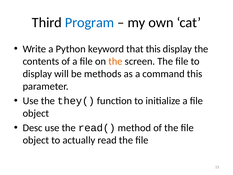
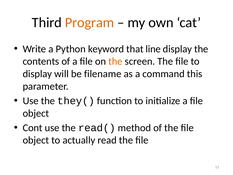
Program colour: blue -> orange (90, 23)
that this: this -> line (153, 49)
methods: methods -> filename (103, 74)
Desc: Desc -> Cont (33, 128)
